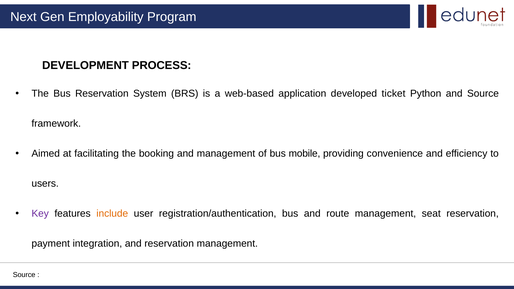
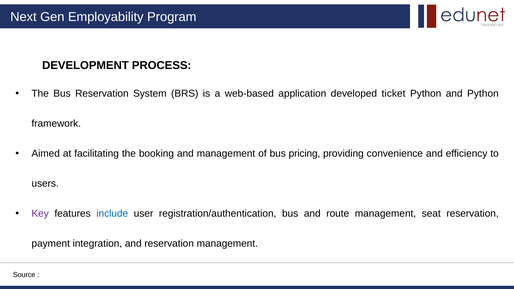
and Source: Source -> Python (483, 94)
mobile: mobile -> pricing (304, 154)
include colour: orange -> blue (112, 214)
